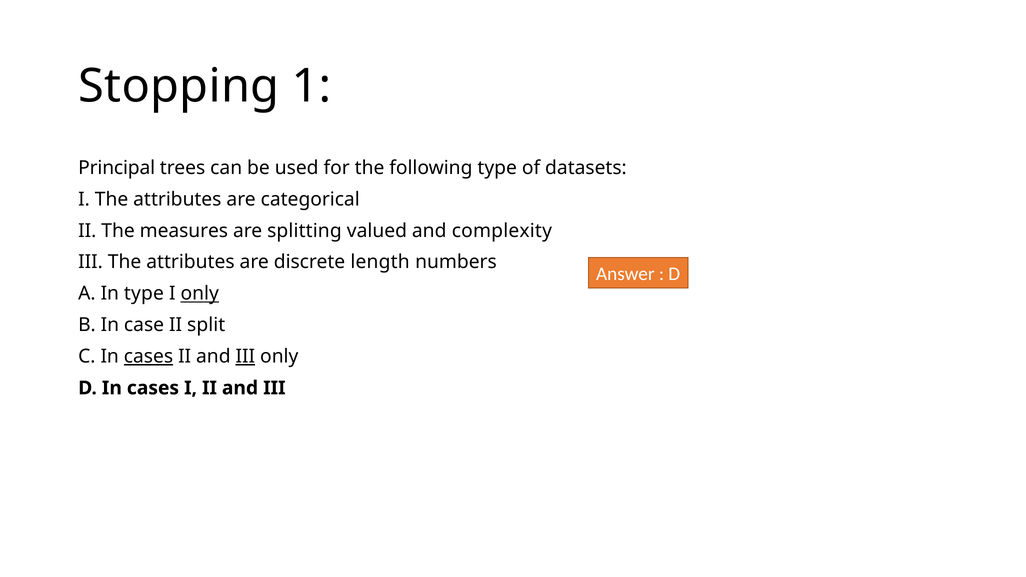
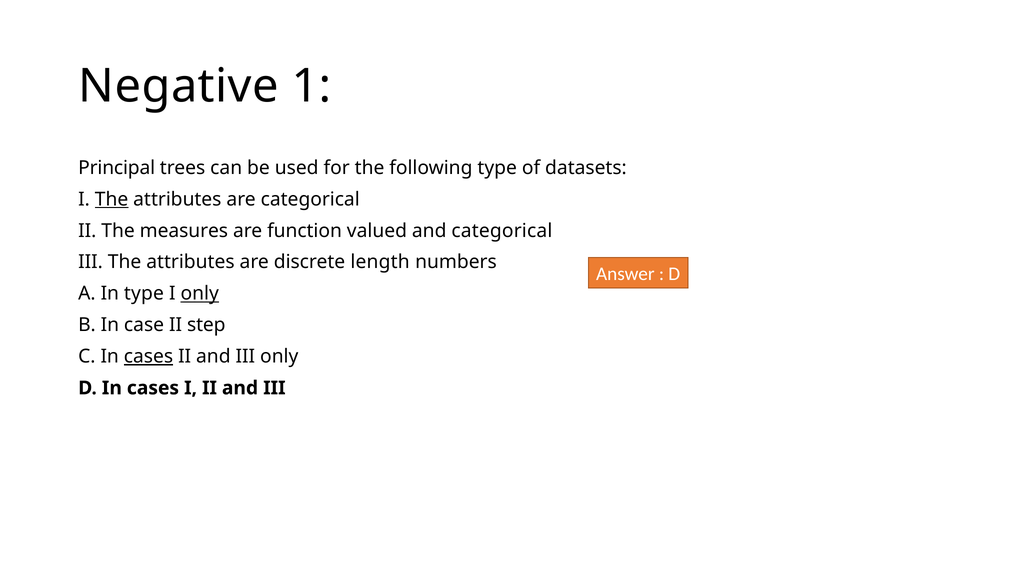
Stopping: Stopping -> Negative (179, 86)
The underline: none -> present (112, 199)
splitting: splitting -> function (305, 231)
and complexity: complexity -> categorical (502, 231)
split: split -> step (206, 325)
III underline: present -> none (245, 357)
